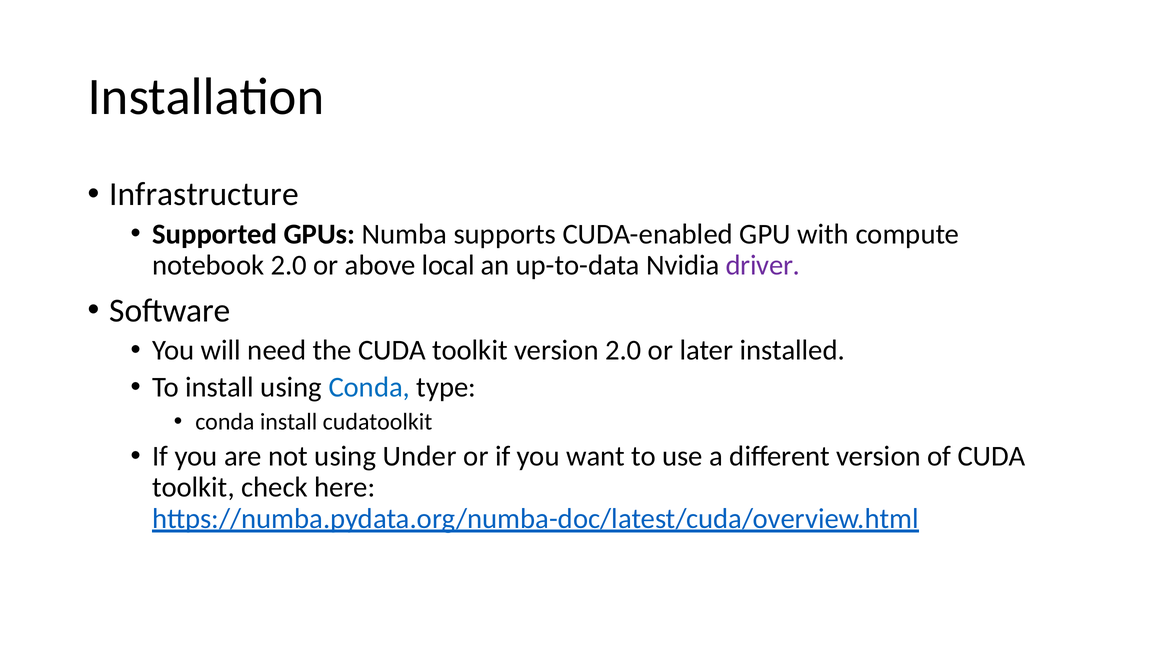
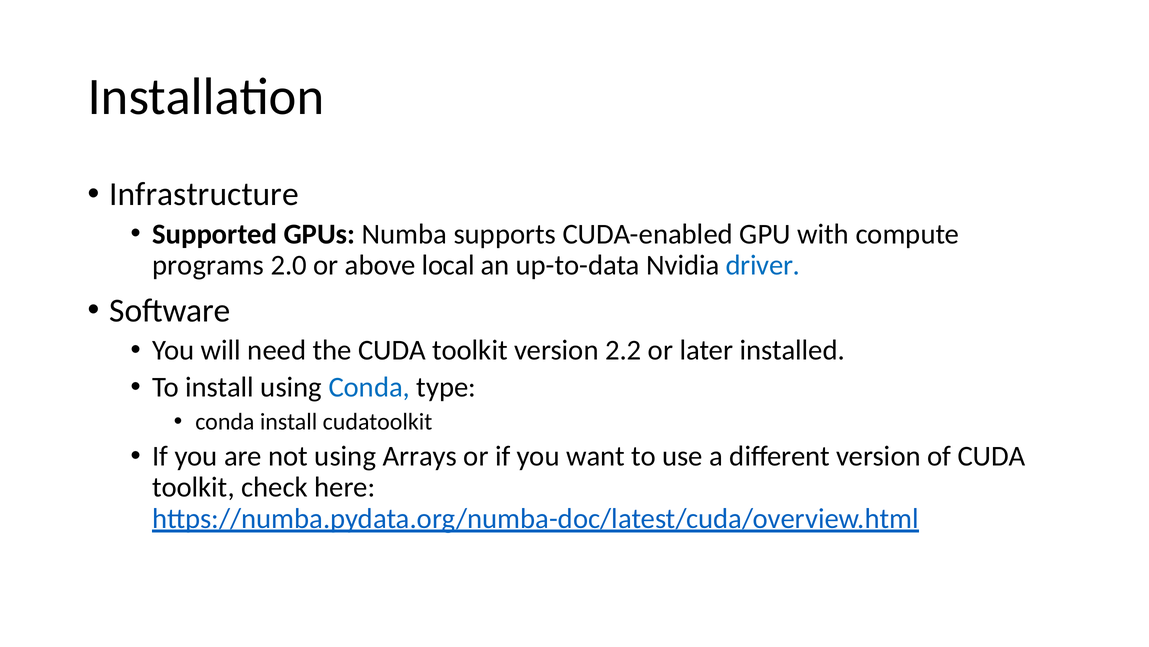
notebook: notebook -> programs (208, 265)
driver colour: purple -> blue (763, 265)
version 2.0: 2.0 -> 2.2 (623, 350)
Under: Under -> Arrays (420, 456)
